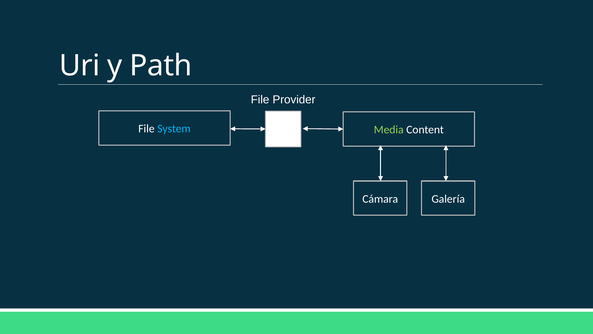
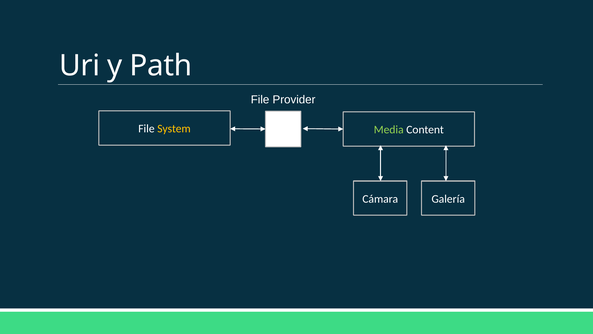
System colour: light blue -> yellow (174, 129)
